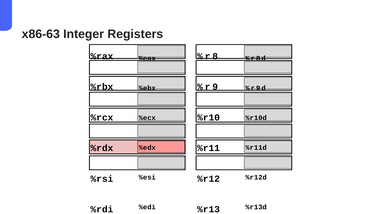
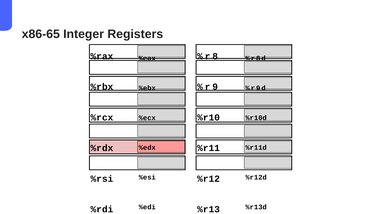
x86-63: x86-63 -> x86-65 (41, 34)
